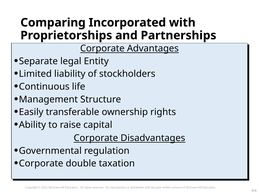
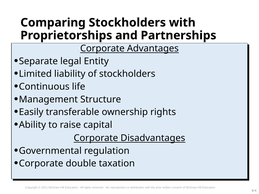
Comparing Incorporated: Incorporated -> Stockholders (127, 23)
